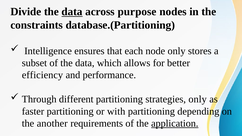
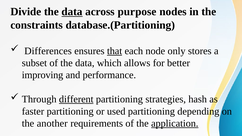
Intelligence: Intelligence -> Differences (48, 51)
that underline: none -> present (115, 51)
efficiency: efficiency -> improving (43, 75)
different underline: none -> present (76, 99)
strategies only: only -> hash (198, 99)
with: with -> used (116, 111)
